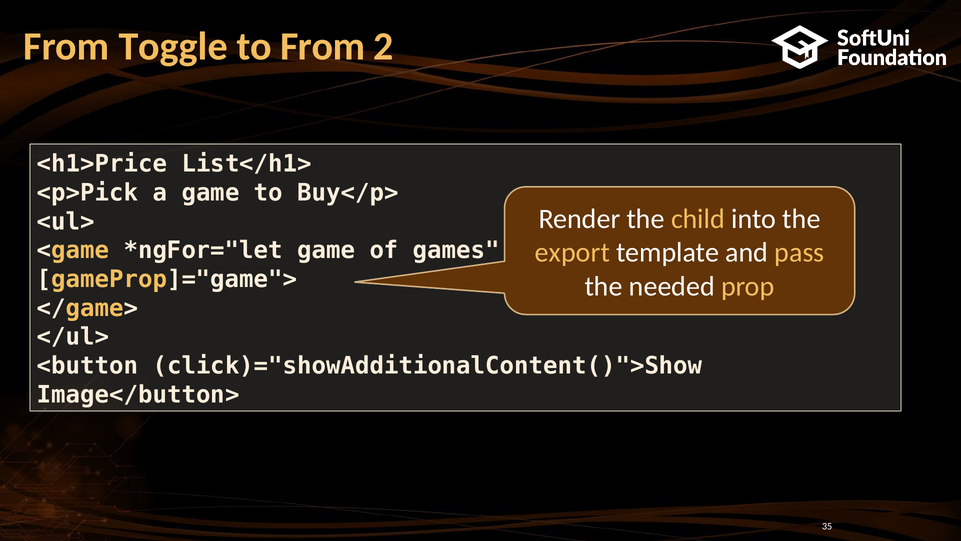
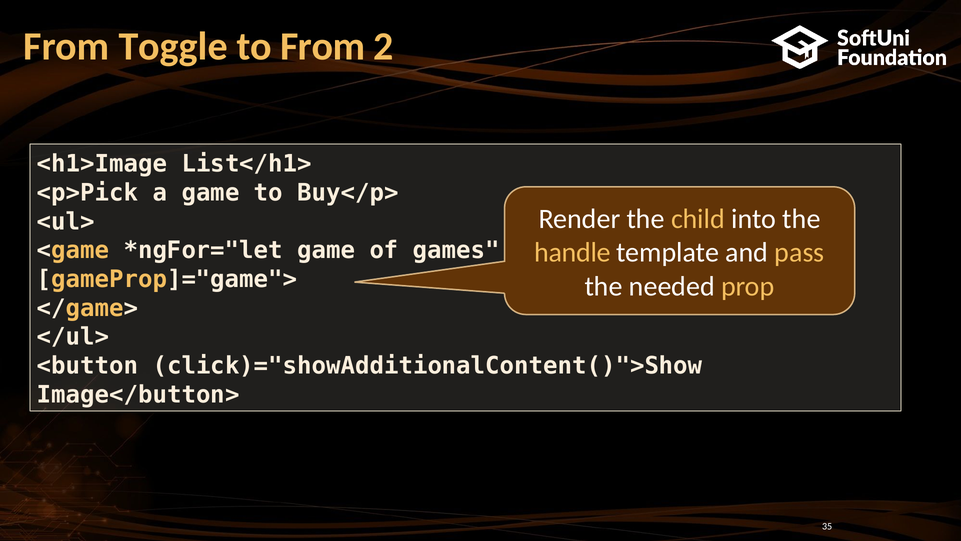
<h1>Price: <h1>Price -> <h1>Image (102, 164)
export: export -> handle (573, 252)
